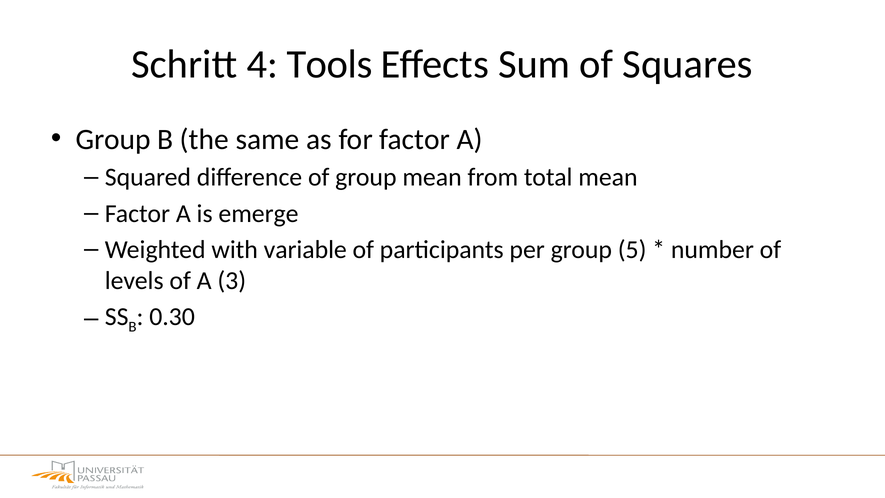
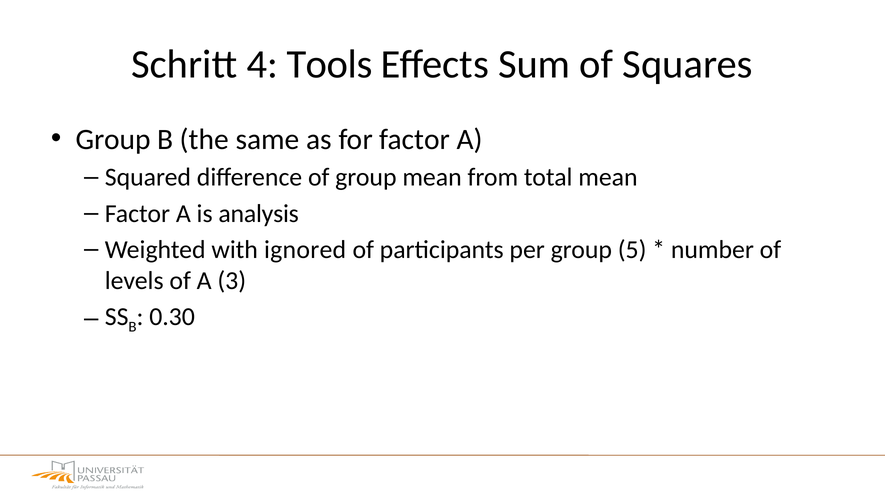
emerge: emerge -> analysis (259, 214)
variable: variable -> ignored (305, 250)
